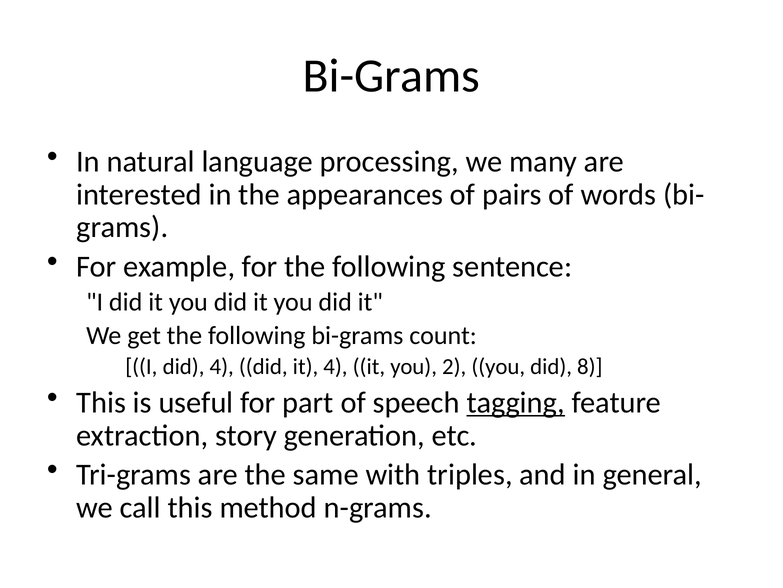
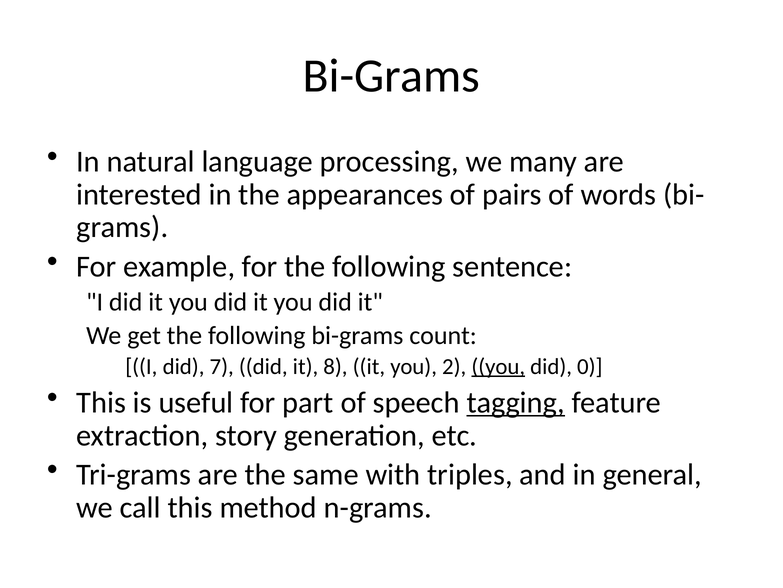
did 4: 4 -> 7 (222, 366)
it 4: 4 -> 8 (335, 366)
you underline: none -> present (498, 366)
8: 8 -> 0 (590, 366)
